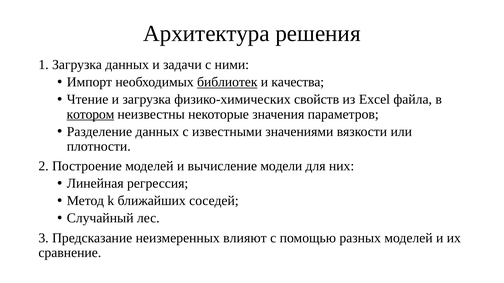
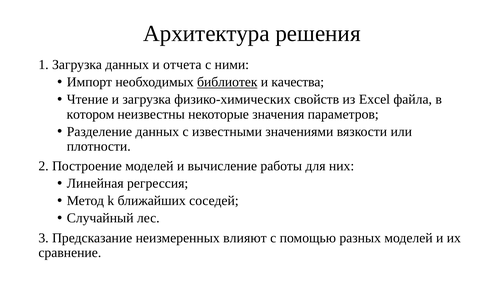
задачи: задачи -> отчета (182, 65)
котором underline: present -> none (90, 114)
модели: модели -> работы (281, 166)
